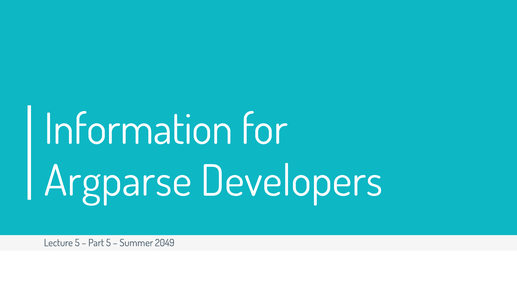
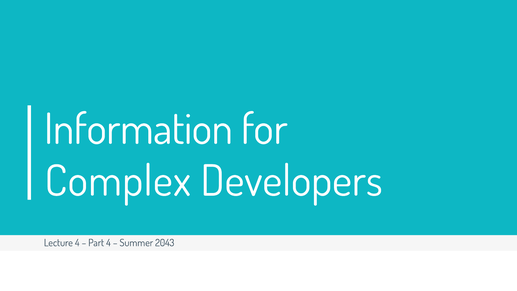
Argparse: Argparse -> Complex (118, 181)
Lecture 5: 5 -> 4 (77, 243)
Part 5: 5 -> 4 (108, 243)
2049: 2049 -> 2043 (165, 243)
